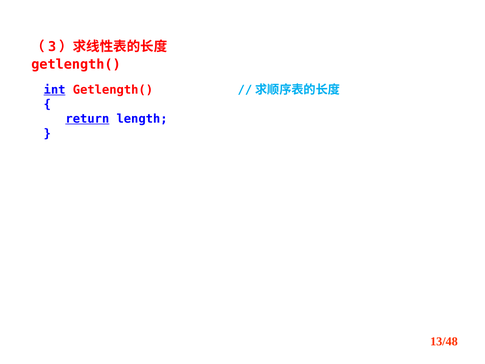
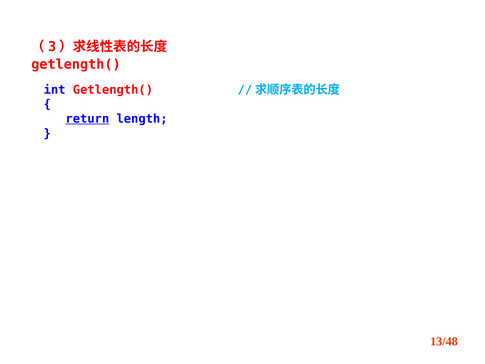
int underline: present -> none (55, 90)
